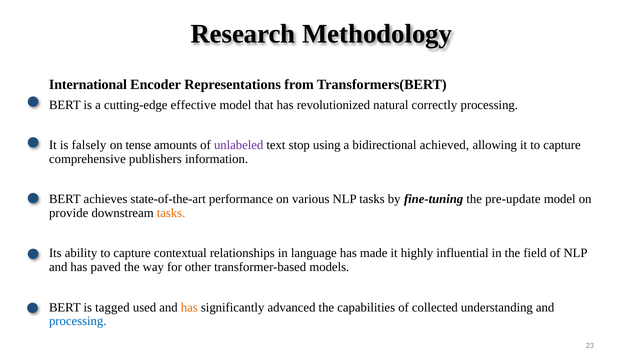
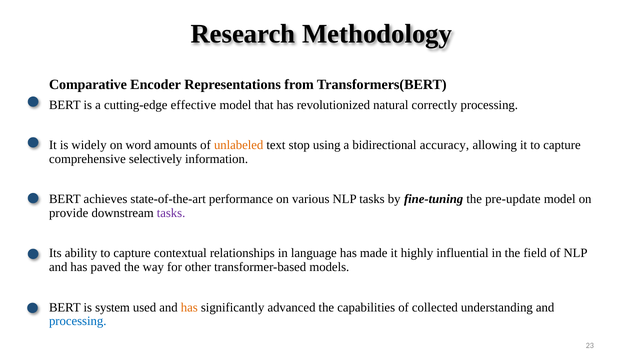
International: International -> Comparative (88, 84)
falsely: falsely -> widely (89, 145)
tense: tense -> word (138, 145)
unlabeled colour: purple -> orange (239, 145)
achieved: achieved -> accuracy (444, 145)
publishers: publishers -> selectively (155, 159)
tasks colour: orange -> purple (171, 213)
tagged: tagged -> system (113, 307)
